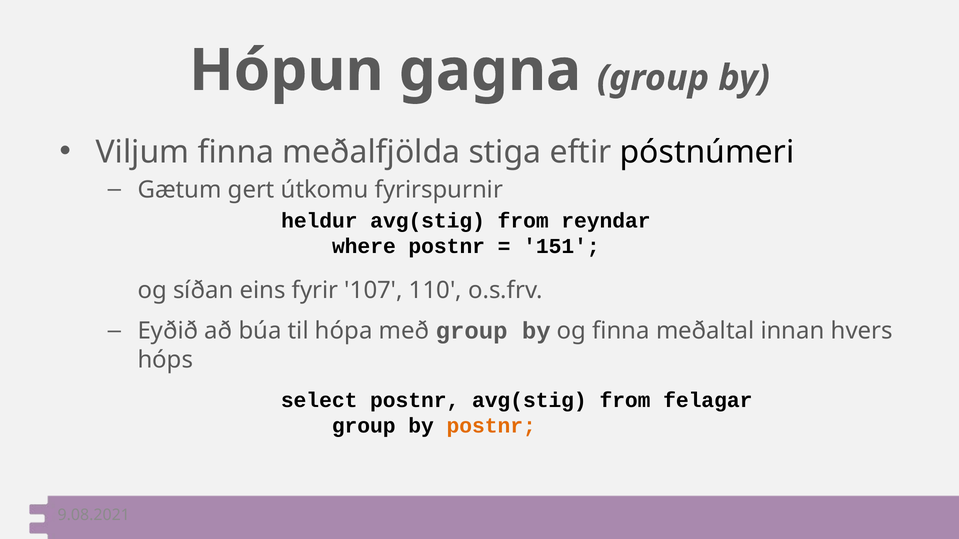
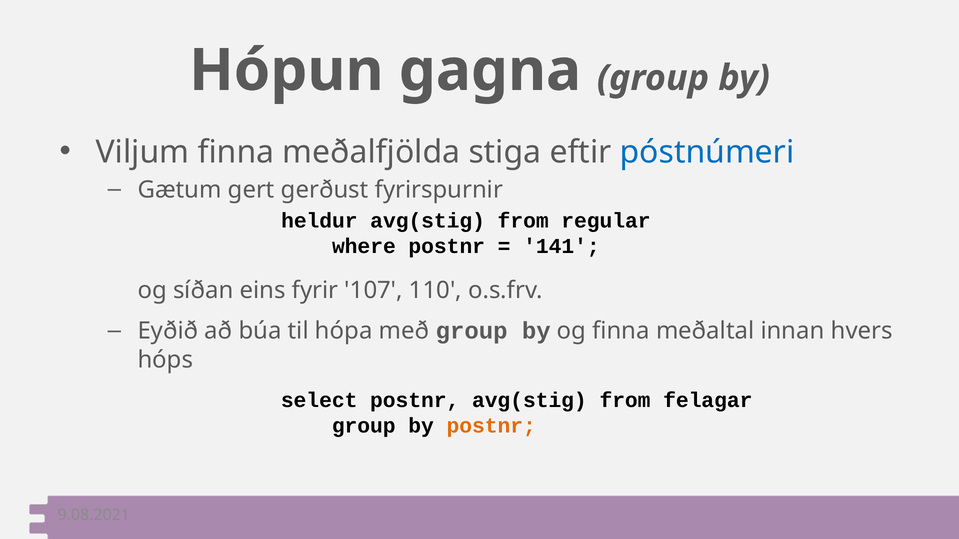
póstnúmeri colour: black -> blue (707, 152)
útkomu: útkomu -> gerðust (325, 190)
reyndar: reyndar -> regular (606, 221)
151: 151 -> 141 (561, 246)
